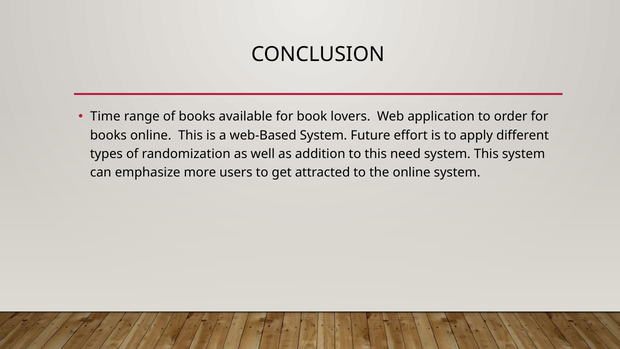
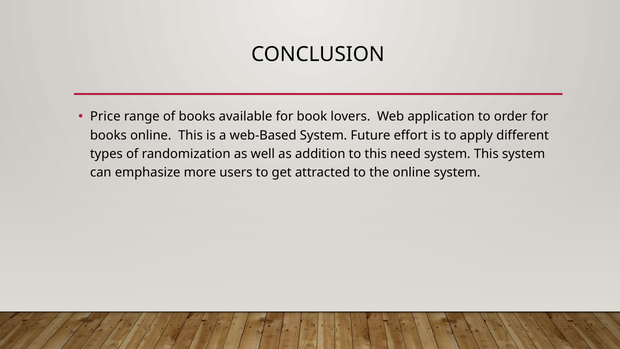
Time: Time -> Price (105, 117)
